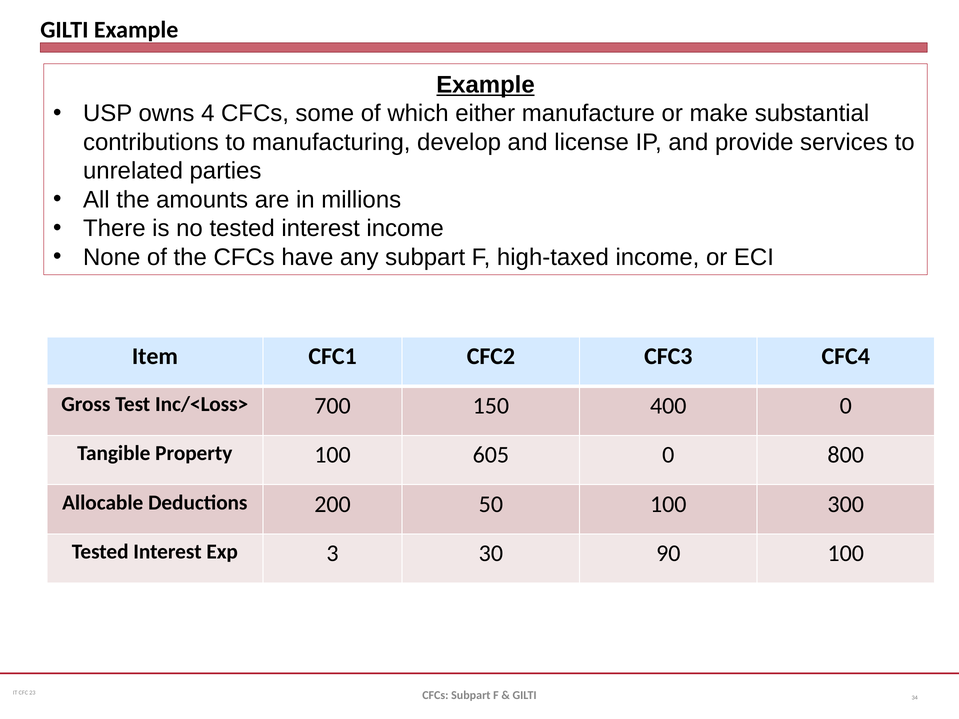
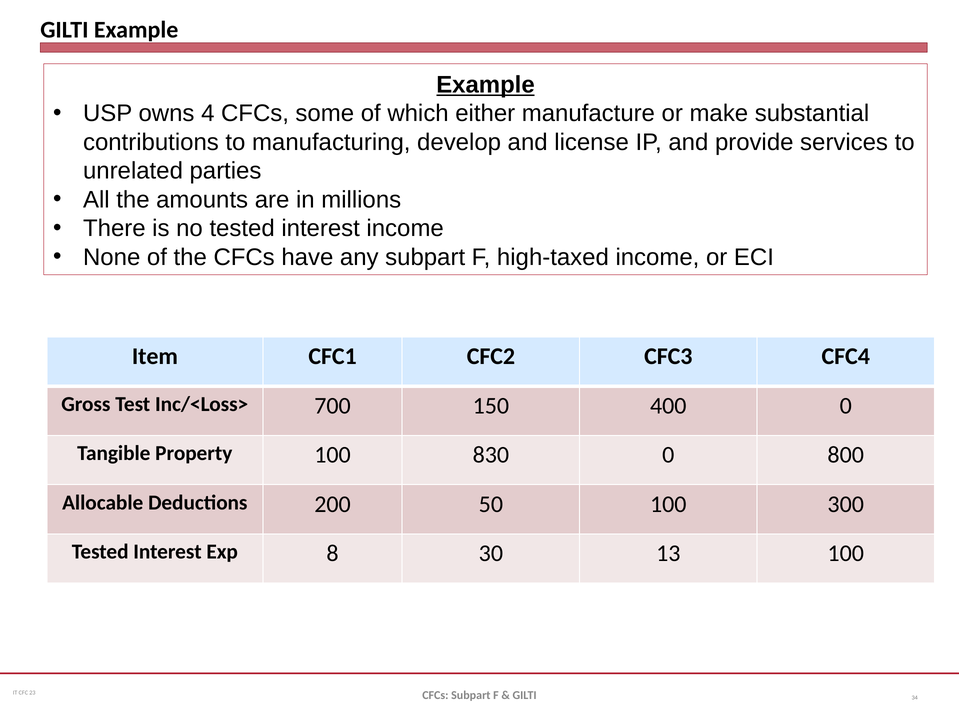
605: 605 -> 830 (491, 455)
3: 3 -> 8 (333, 554)
90: 90 -> 13 (668, 554)
